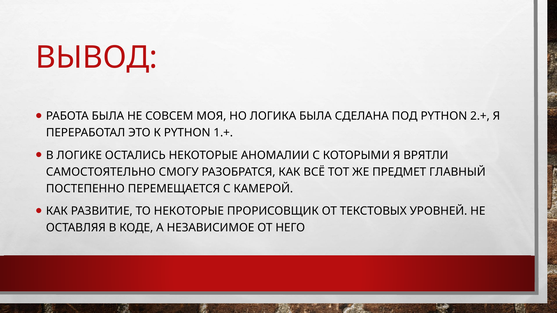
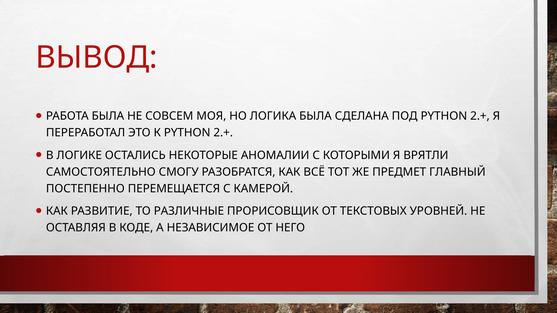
К PYTHON 1.+: 1.+ -> 2.+ (223, 133)
ТО НЕКОТОРЫЕ: НЕКОТОРЫЕ -> РАЗЛИЧНЫЕ (189, 211)
